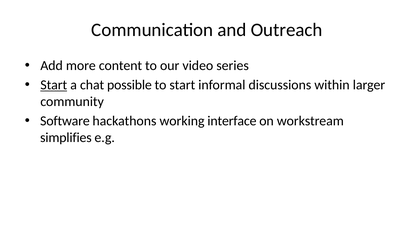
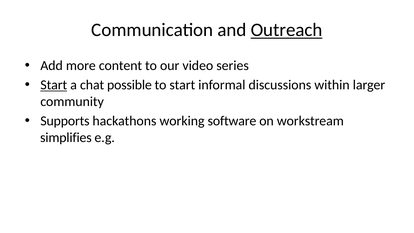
Outreach underline: none -> present (287, 30)
Software: Software -> Supports (65, 121)
interface: interface -> software (232, 121)
